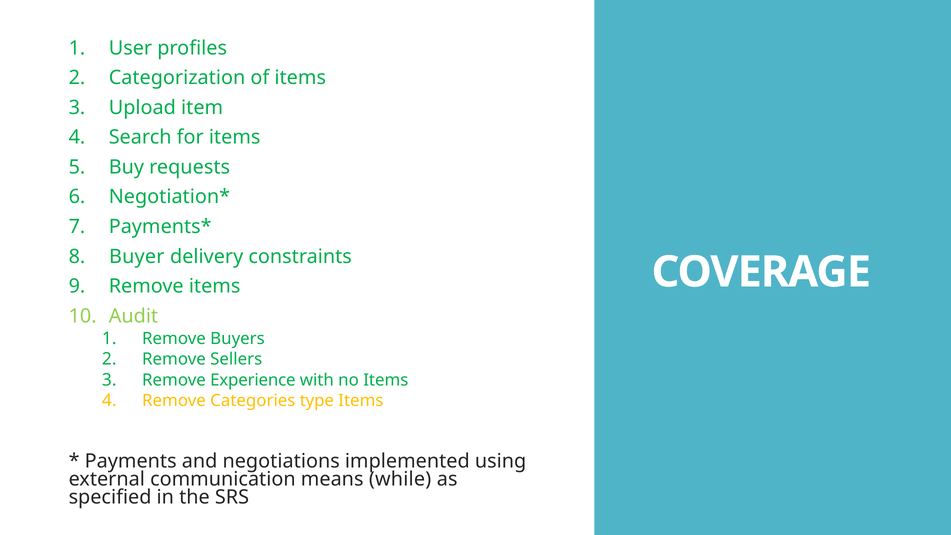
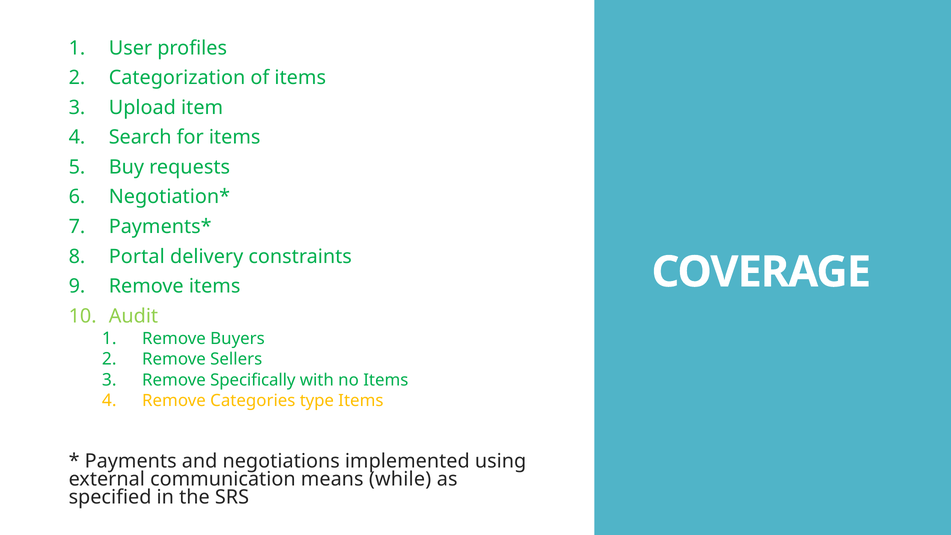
Buyer: Buyer -> Portal (137, 257)
Experience: Experience -> Specifically (253, 380)
